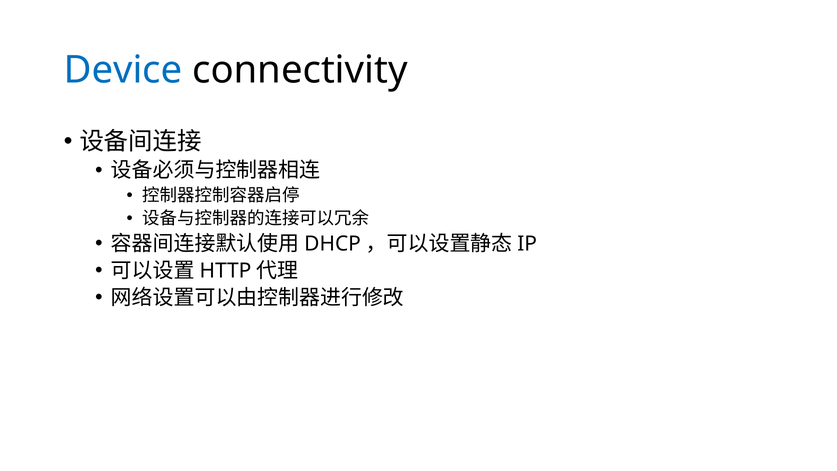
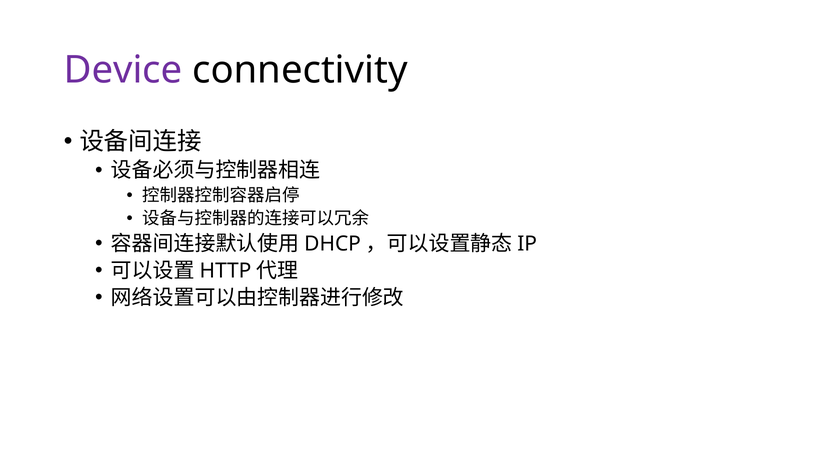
Device colour: blue -> purple (123, 70)
